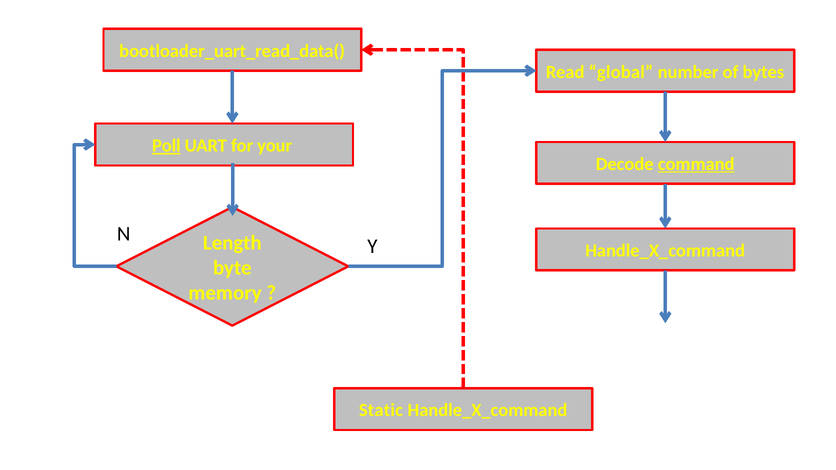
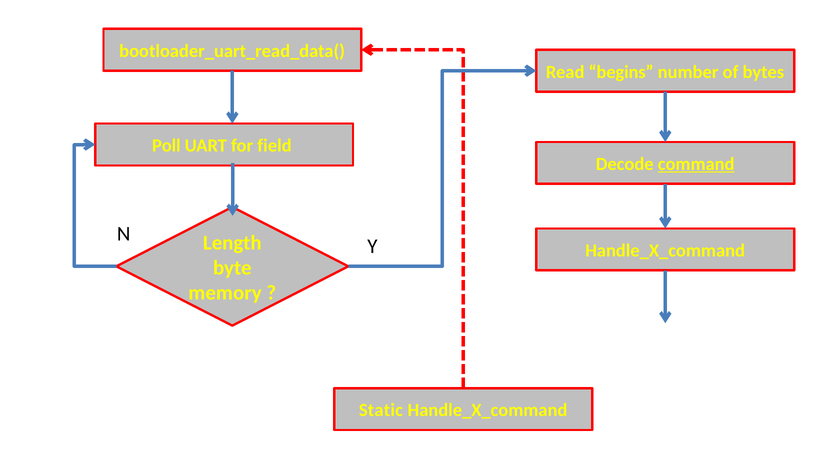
global: global -> begins (621, 72)
Poll underline: present -> none (166, 146)
your: your -> field (275, 146)
